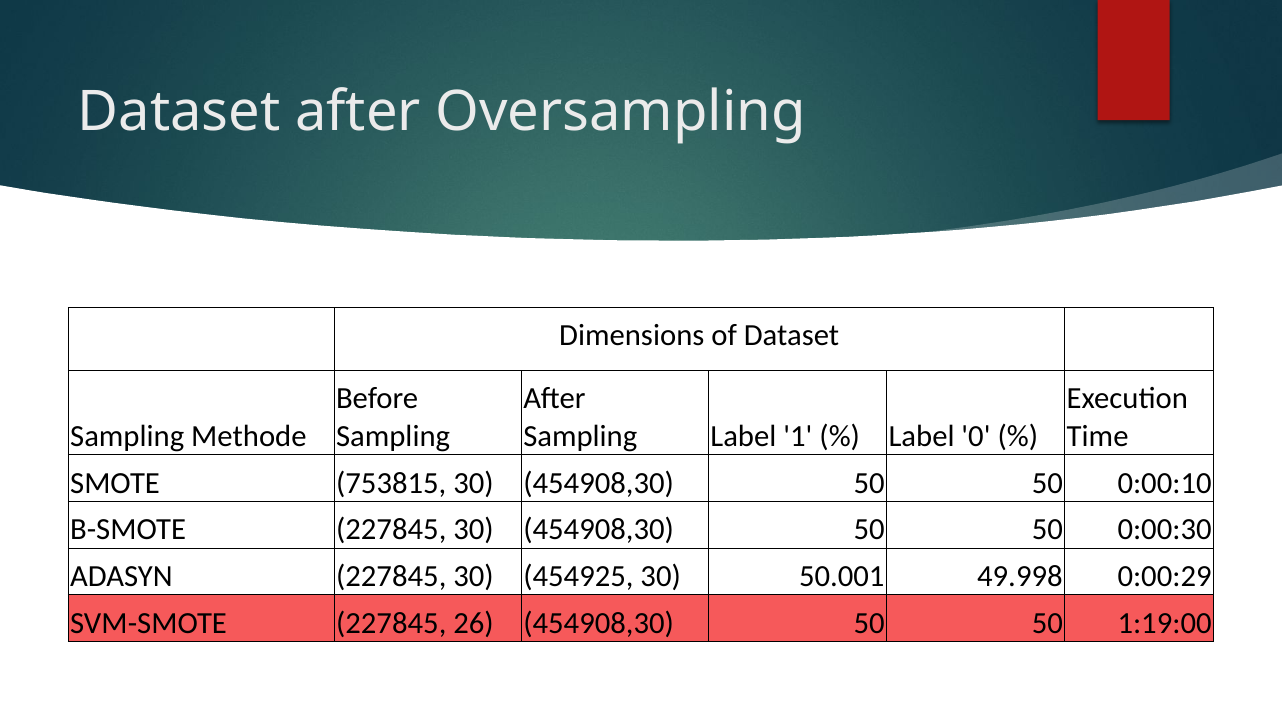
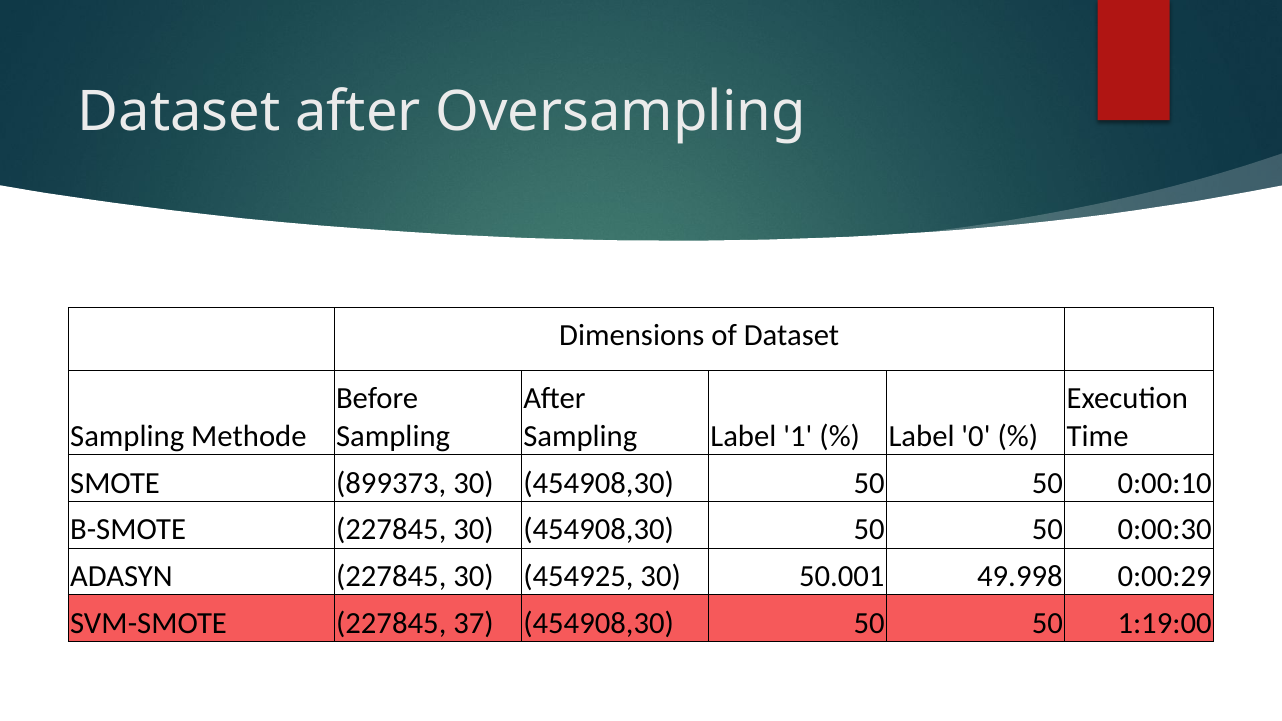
753815: 753815 -> 899373 (391, 483)
26: 26 -> 37 (474, 623)
